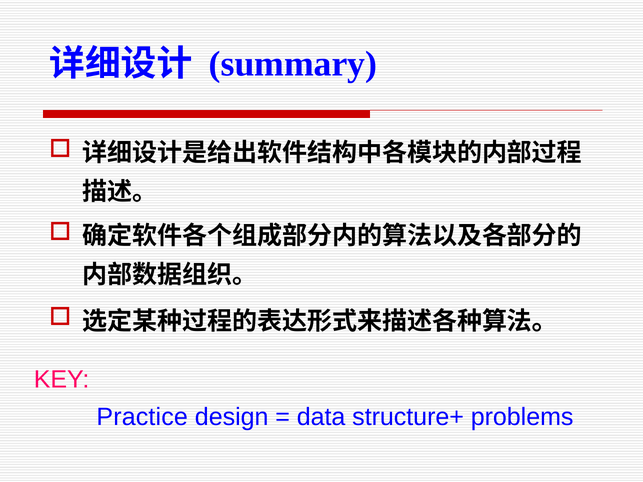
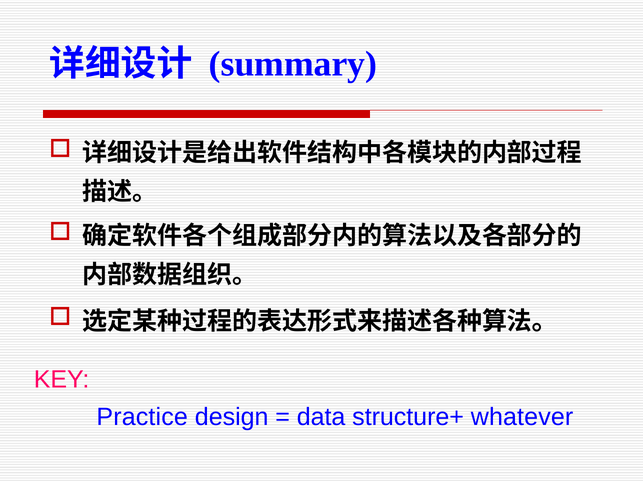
problems: problems -> whatever (522, 417)
